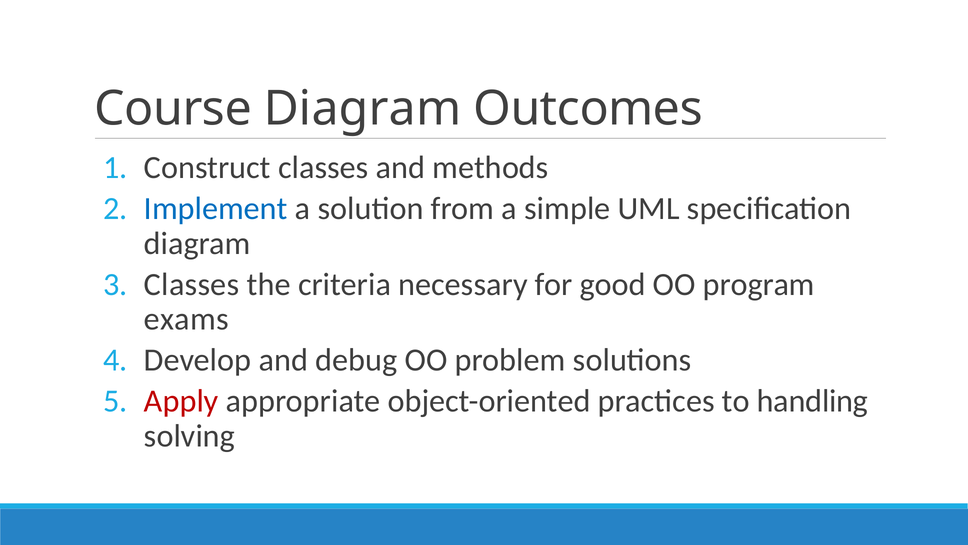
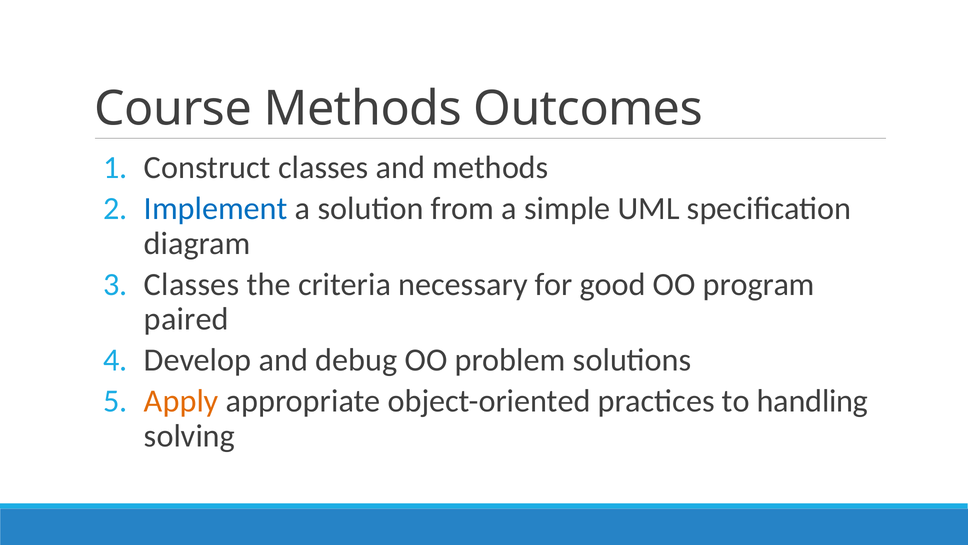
Course Diagram: Diagram -> Methods (363, 108)
exams: exams -> paired (186, 319)
Apply colour: red -> orange (181, 401)
